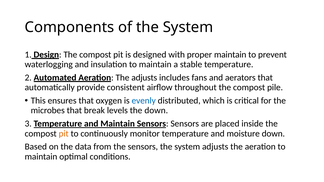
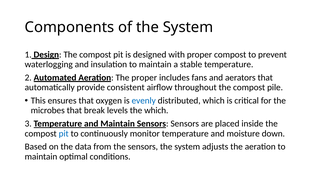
proper maintain: maintain -> compost (230, 55)
The adjusts: adjusts -> proper (144, 78)
the down: down -> which (156, 111)
pit colour: orange -> blue (64, 134)
